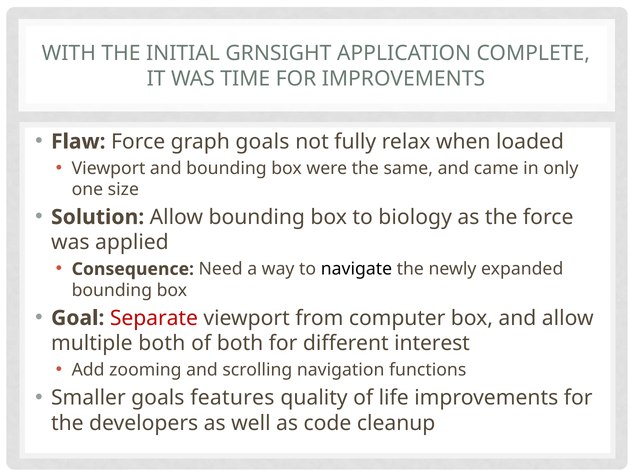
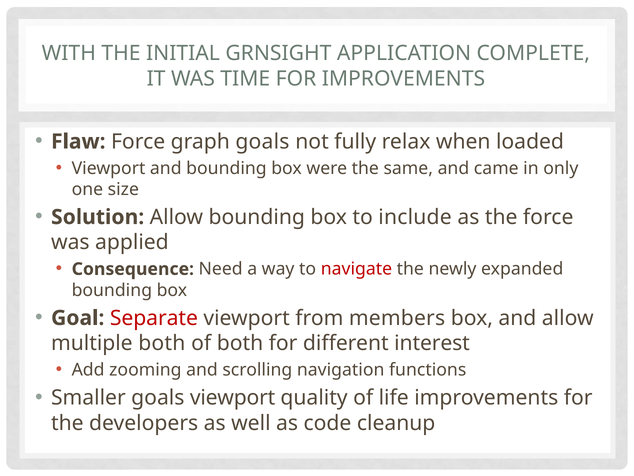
biology: biology -> include (415, 217)
navigate colour: black -> red (356, 269)
computer: computer -> members (397, 318)
goals features: features -> viewport (233, 397)
